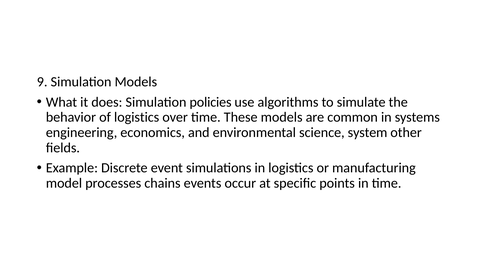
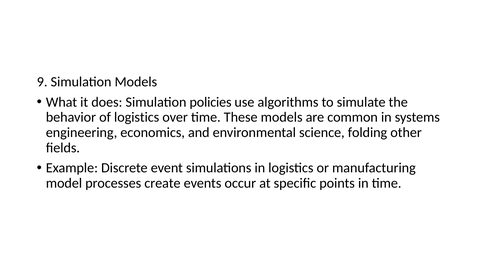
system: system -> folding (367, 132)
chains: chains -> create (162, 183)
